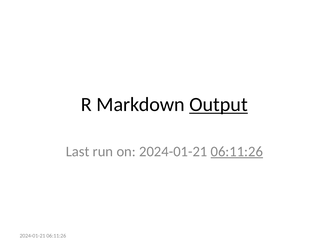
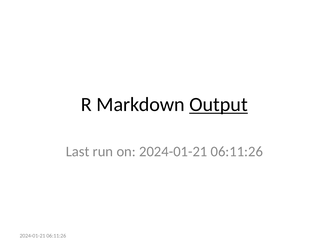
06:11:26 underline: present -> none (237, 151)
